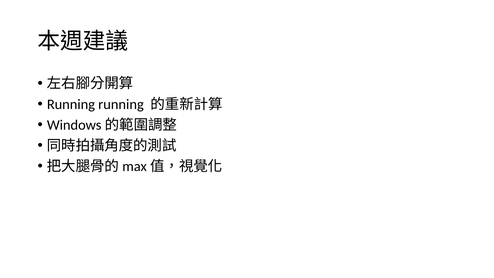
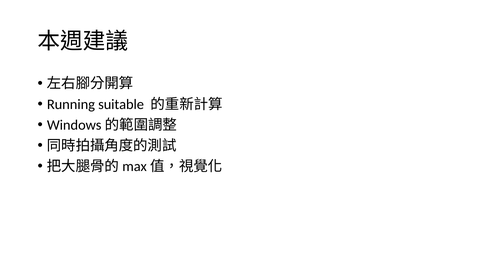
Running running: running -> suitable (121, 104)
